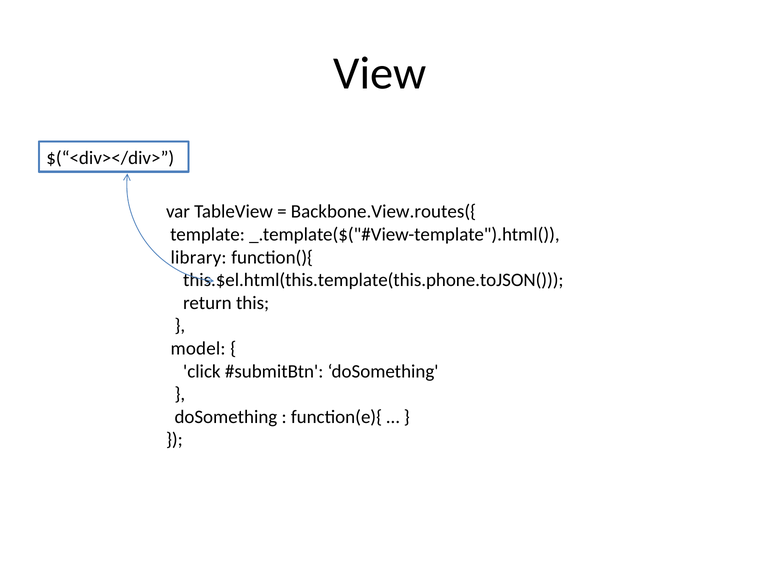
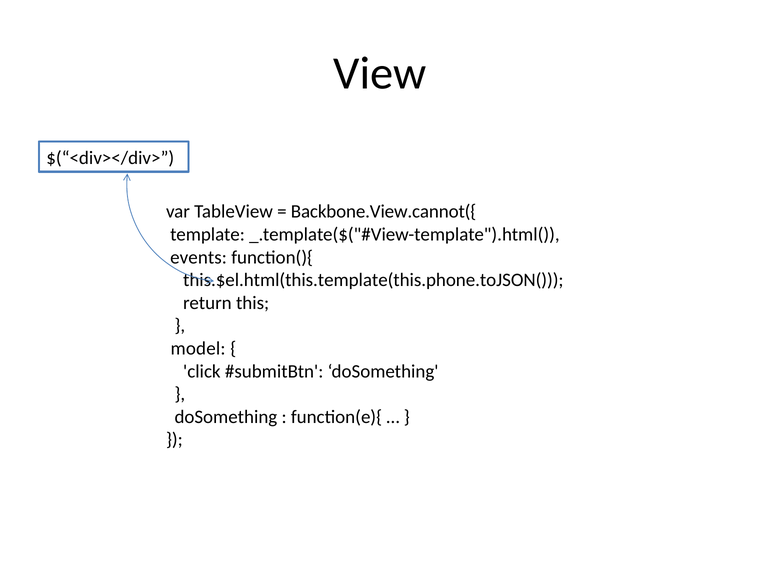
Backbone.View.routes({: Backbone.View.routes({ -> Backbone.View.cannot({ (384, 212)
library: library -> events (199, 257)
